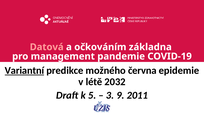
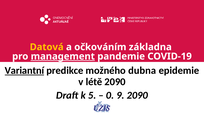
Datová colour: pink -> yellow (47, 47)
management underline: none -> present (63, 56)
června: června -> dubna (142, 70)
létě 2032: 2032 -> 2090 (115, 82)
3: 3 -> 0 (110, 95)
9 2011: 2011 -> 2090 (137, 95)
